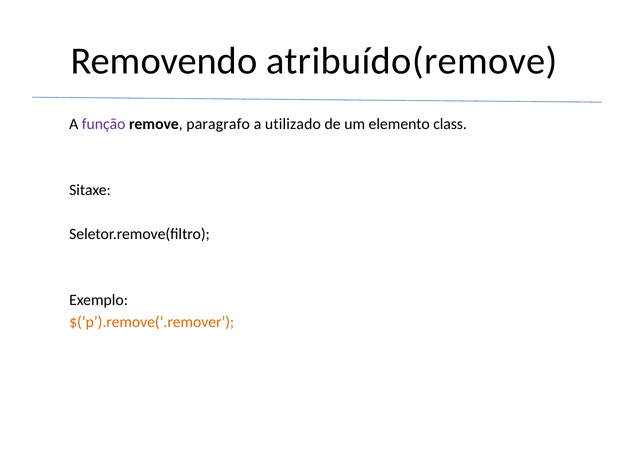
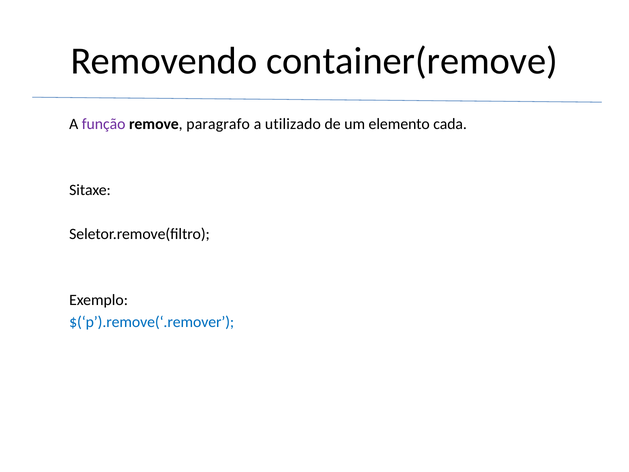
atribuído(remove: atribuído(remove -> container(remove (412, 61)
class: class -> cada (450, 124)
$(‘p’).remove(‘.remover colour: orange -> blue (152, 322)
